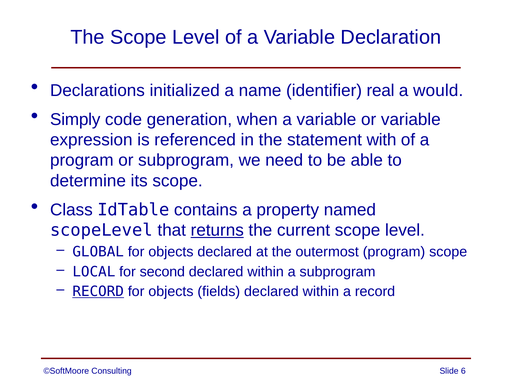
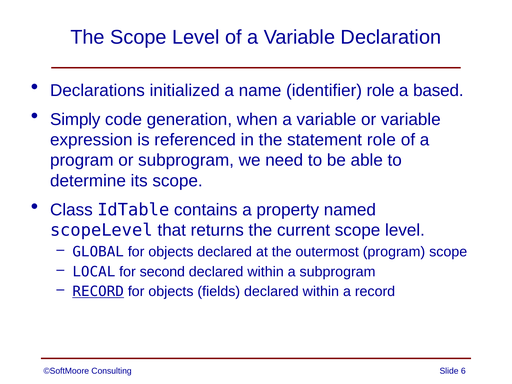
identifier real: real -> role (381, 90)
would: would -> based (438, 90)
statement with: with -> role (381, 140)
returns underline: present -> none (217, 230)
